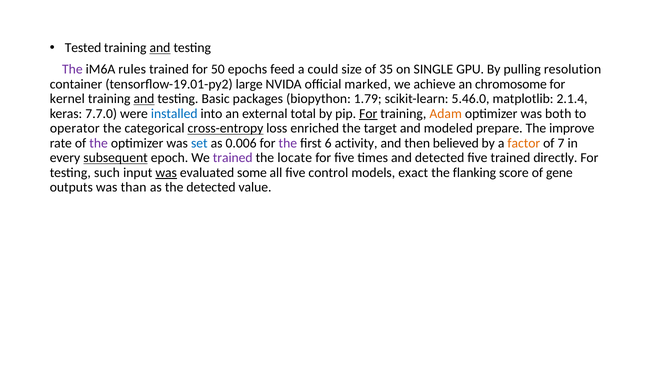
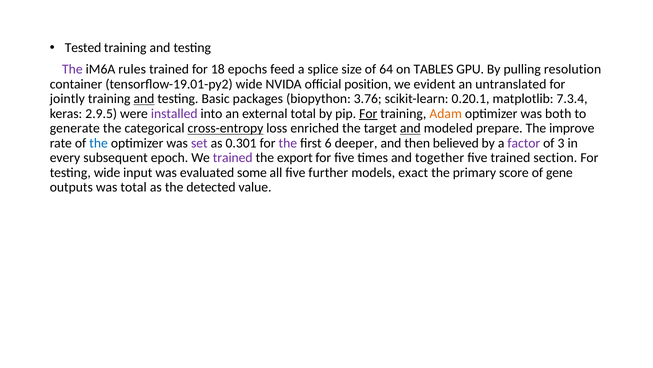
and underline: present -> none (160, 48)
50: 50 -> 18 (218, 69)
could: could -> splice (323, 69)
35: 35 -> 64 (386, 69)
SINGLE: SINGLE -> TABLES (433, 69)
tensorflow-19.01-py2 large: large -> wide (249, 84)
marked: marked -> position (368, 84)
achieve: achieve -> evident (435, 84)
chromosome: chromosome -> untranslated (511, 84)
kernel: kernel -> jointly (67, 99)
1.79: 1.79 -> 3.76 (368, 99)
5.46.0: 5.46.0 -> 0.20.1 (471, 99)
2.1.4: 2.1.4 -> 7.3.4 (572, 99)
7.7.0: 7.7.0 -> 2.9.5 (101, 113)
installed colour: blue -> purple (174, 113)
operator: operator -> generate (75, 128)
and underline: none -> present (410, 128)
the colour: purple -> blue (99, 143)
set colour: blue -> purple (199, 143)
0.006: 0.006 -> 0.301 (241, 143)
activity: activity -> deeper (356, 143)
factor colour: orange -> purple (524, 143)
7: 7 -> 3 (561, 143)
subsequent underline: present -> none (116, 158)
locate: locate -> export (295, 158)
and detected: detected -> together (440, 158)
directly: directly -> section (555, 158)
testing such: such -> wide (107, 172)
was underline: present -> none (166, 172)
control: control -> further (328, 172)
flanking: flanking -> primary (474, 172)
was than: than -> total (134, 187)
